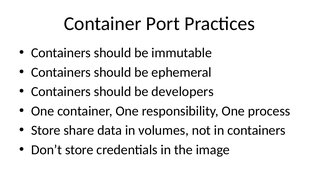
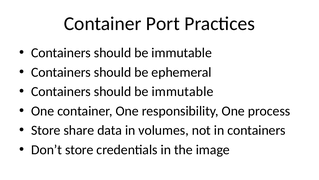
developers: developers -> immutable (183, 91)
